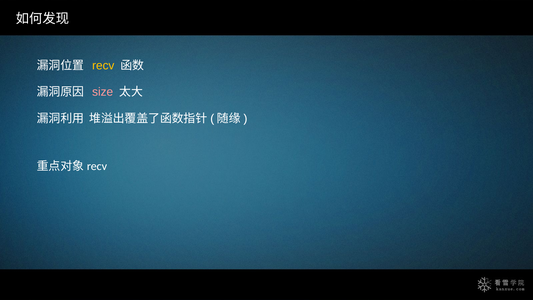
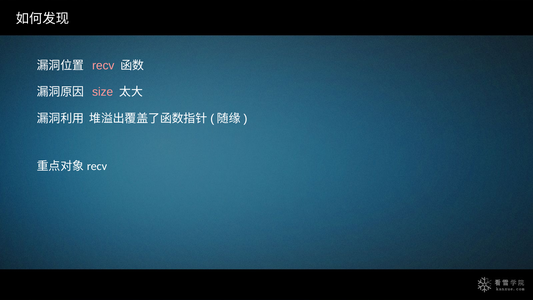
recv colour: yellow -> pink (103, 65)
